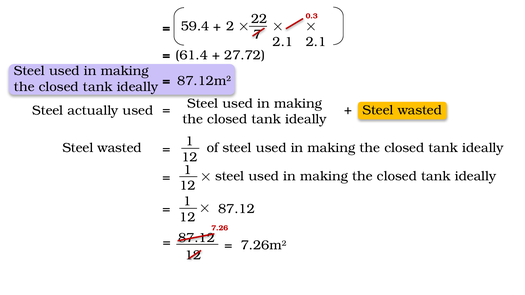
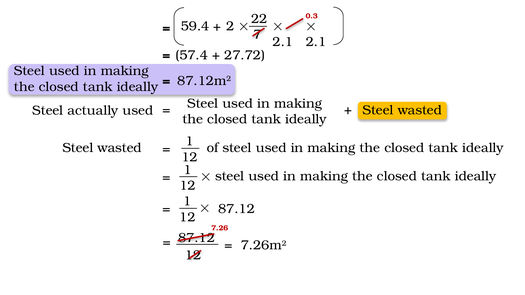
61.4: 61.4 -> 57.4 (192, 55)
